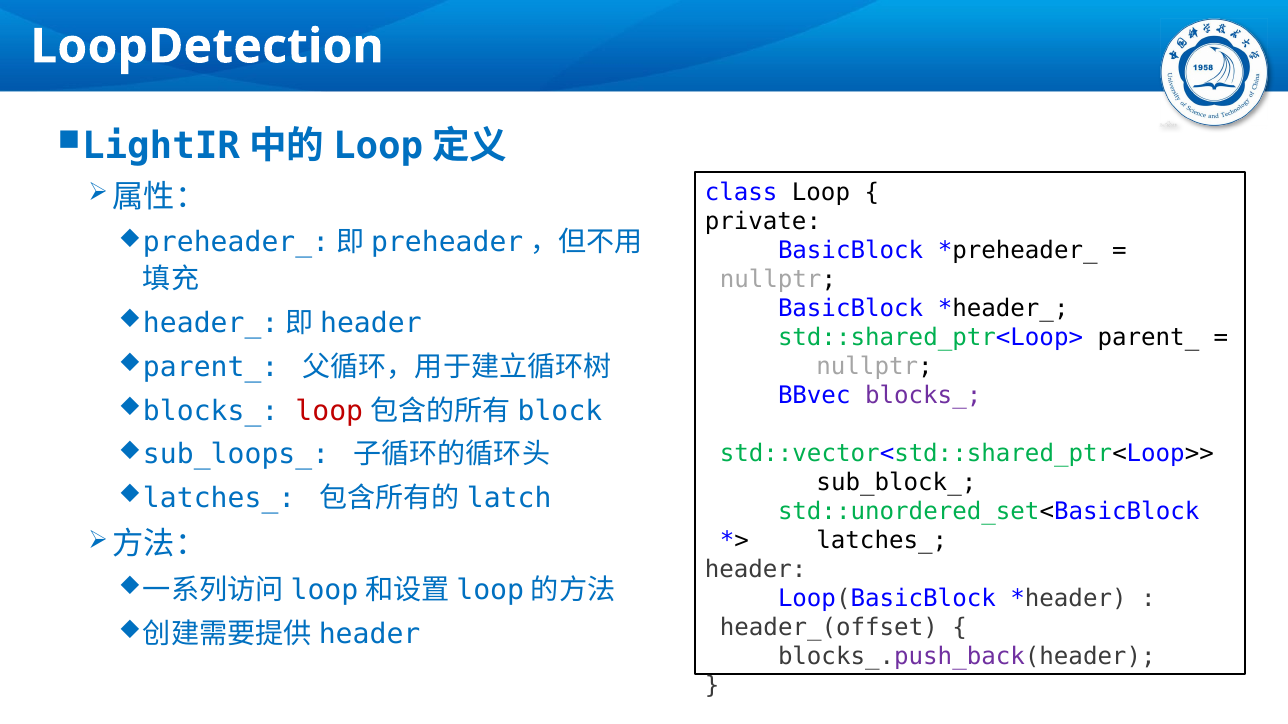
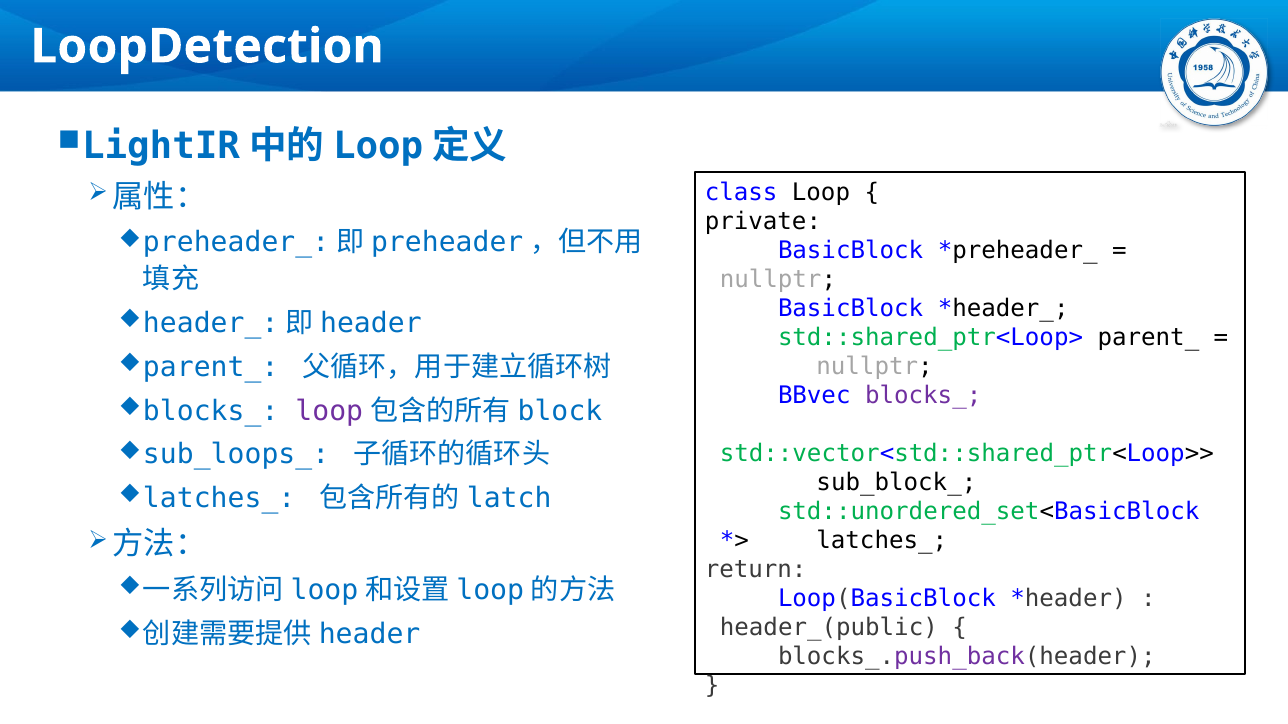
loop colour: red -> purple (329, 411)
header: header -> return (756, 570)
header_(offset: header_(offset -> header_(public (829, 628)
